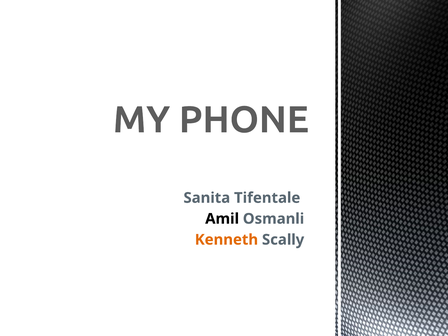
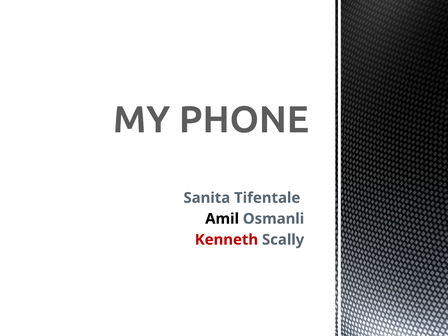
Kenneth colour: orange -> red (226, 240)
